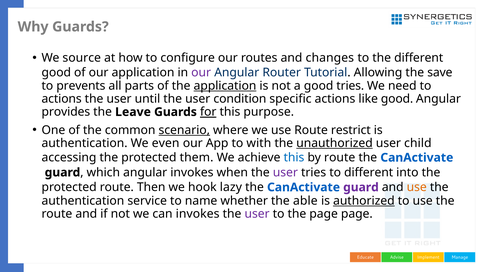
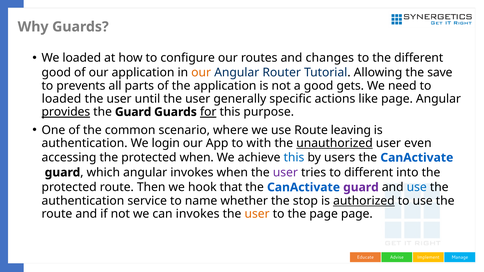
We source: source -> loaded (82, 58)
our colour: purple -> orange (201, 73)
application underline: present -> none (225, 86)
good tries: tries -> gets (350, 86)
actions: actions -> loaded (61, 99)
condition: condition -> generally (240, 99)
like good: good -> page (397, 99)
provides underline: none -> present (66, 112)
the Leave: Leave -> Guard (133, 112)
scenario underline: present -> none (184, 130)
restrict: restrict -> leaving (351, 130)
even: even -> login (166, 143)
child: child -> even (418, 143)
protected them: them -> when (197, 158)
by route: route -> users (340, 158)
lazy: lazy -> that (231, 187)
use colour: orange -> blue (417, 187)
able: able -> stop (305, 201)
user colour: purple -> orange (257, 214)
